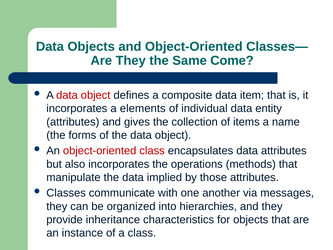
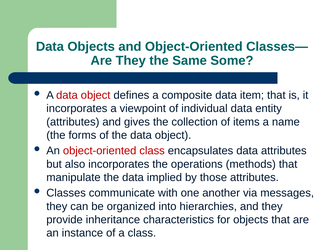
Come: Come -> Some (232, 61)
elements: elements -> viewpoint (143, 108)
